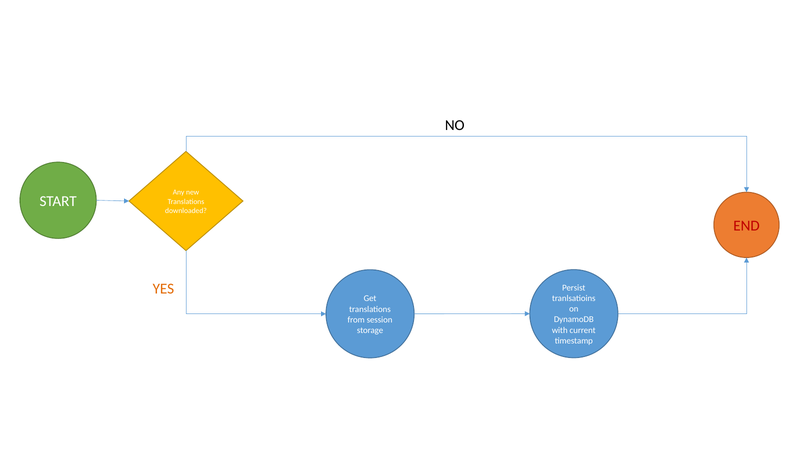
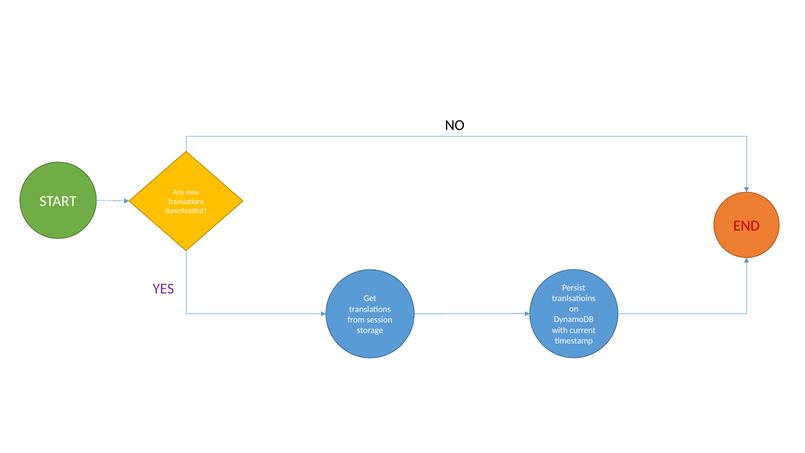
YES colour: orange -> purple (163, 289)
